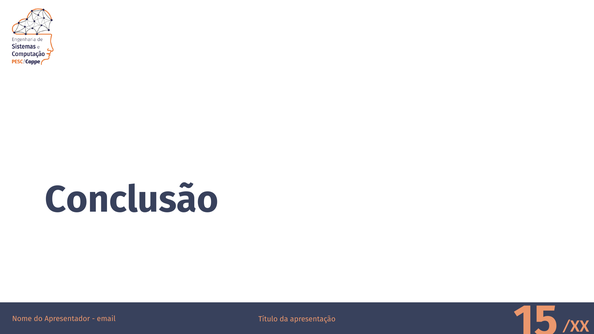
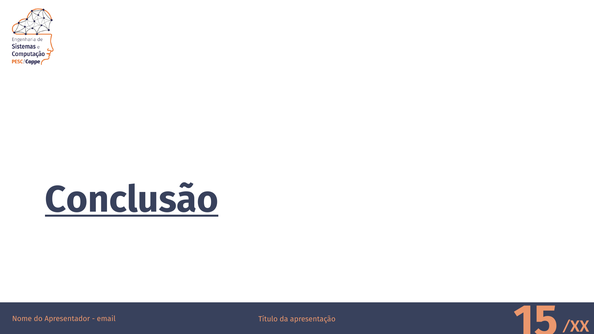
Conclusão underline: none -> present (132, 200)
